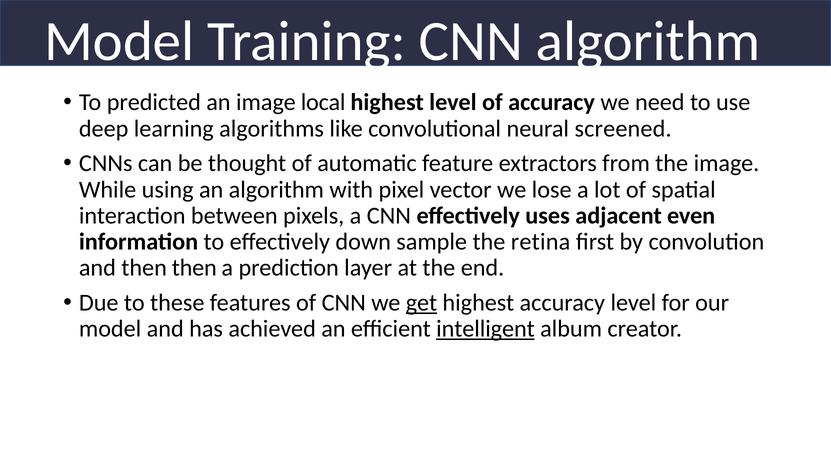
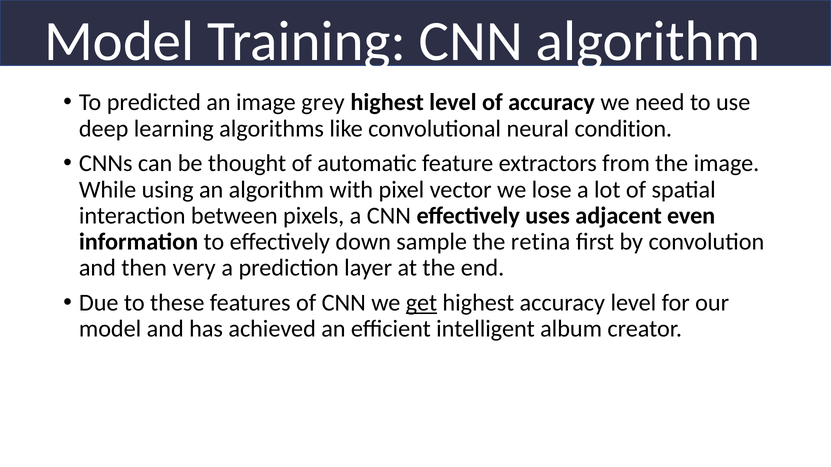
local: local -> grey (323, 102)
screened: screened -> condition (623, 129)
then then: then -> very (194, 268)
intelligent underline: present -> none (486, 329)
